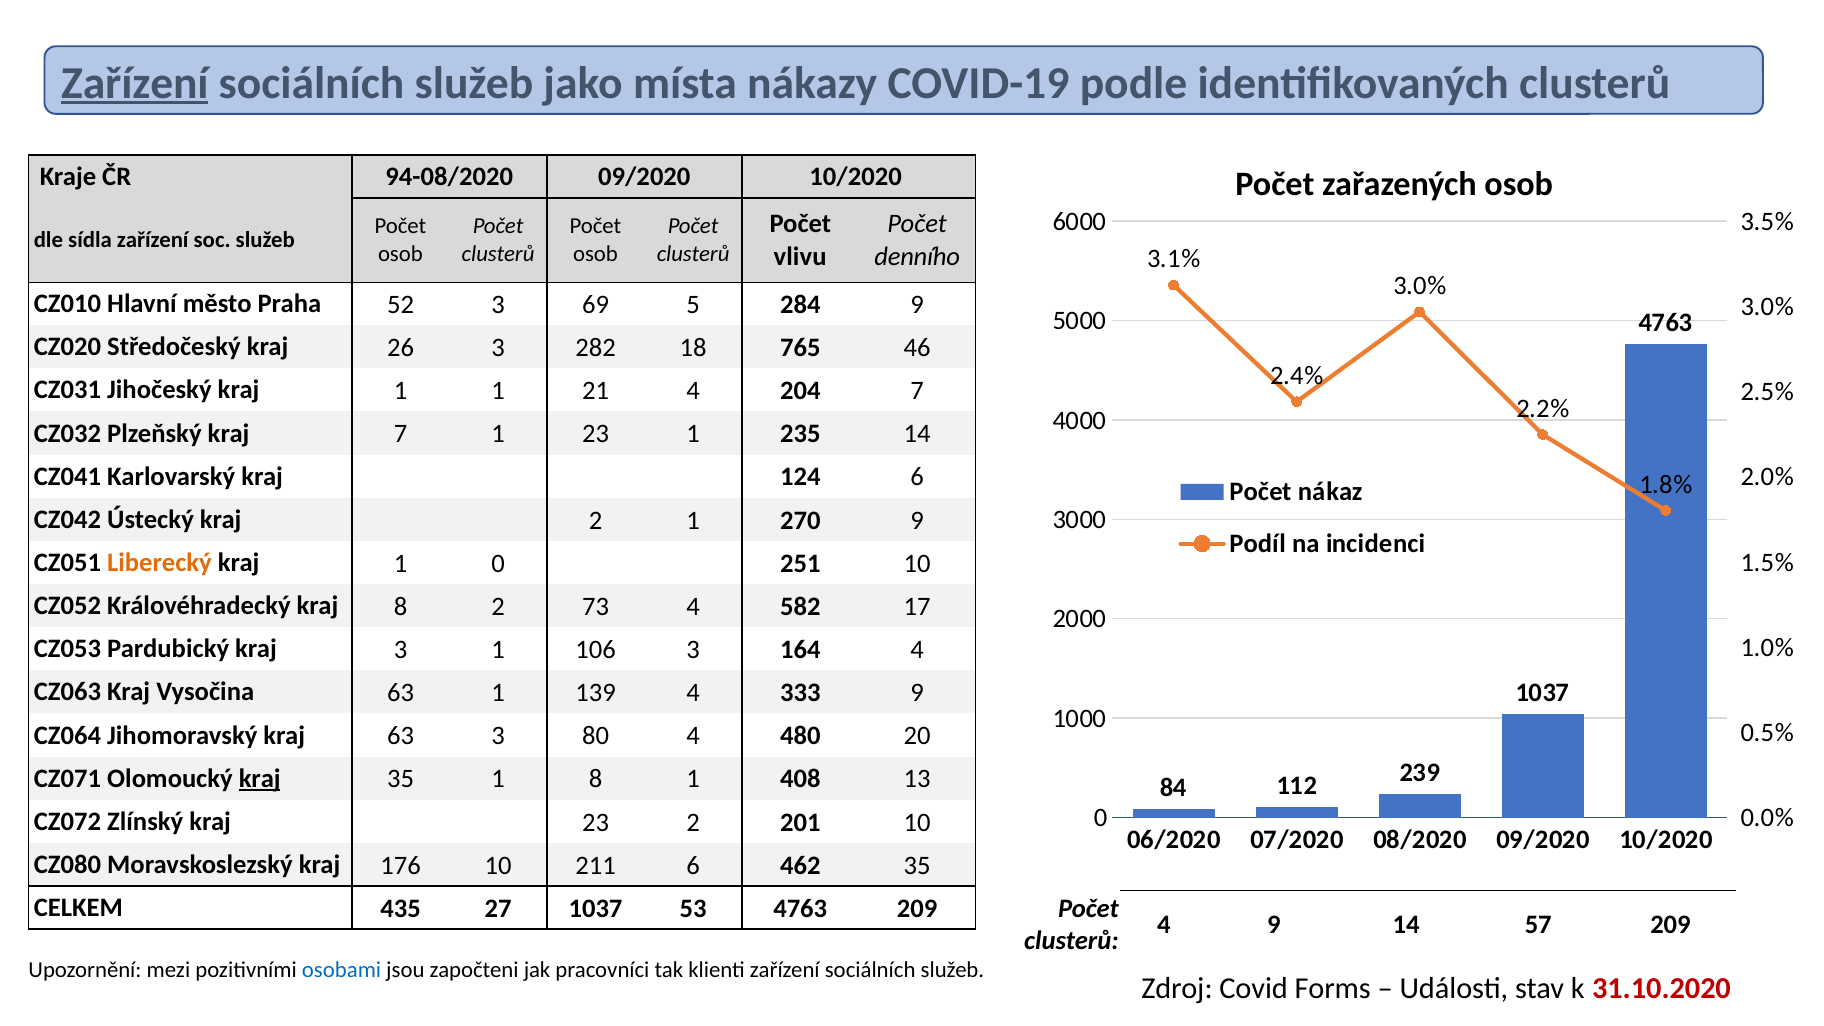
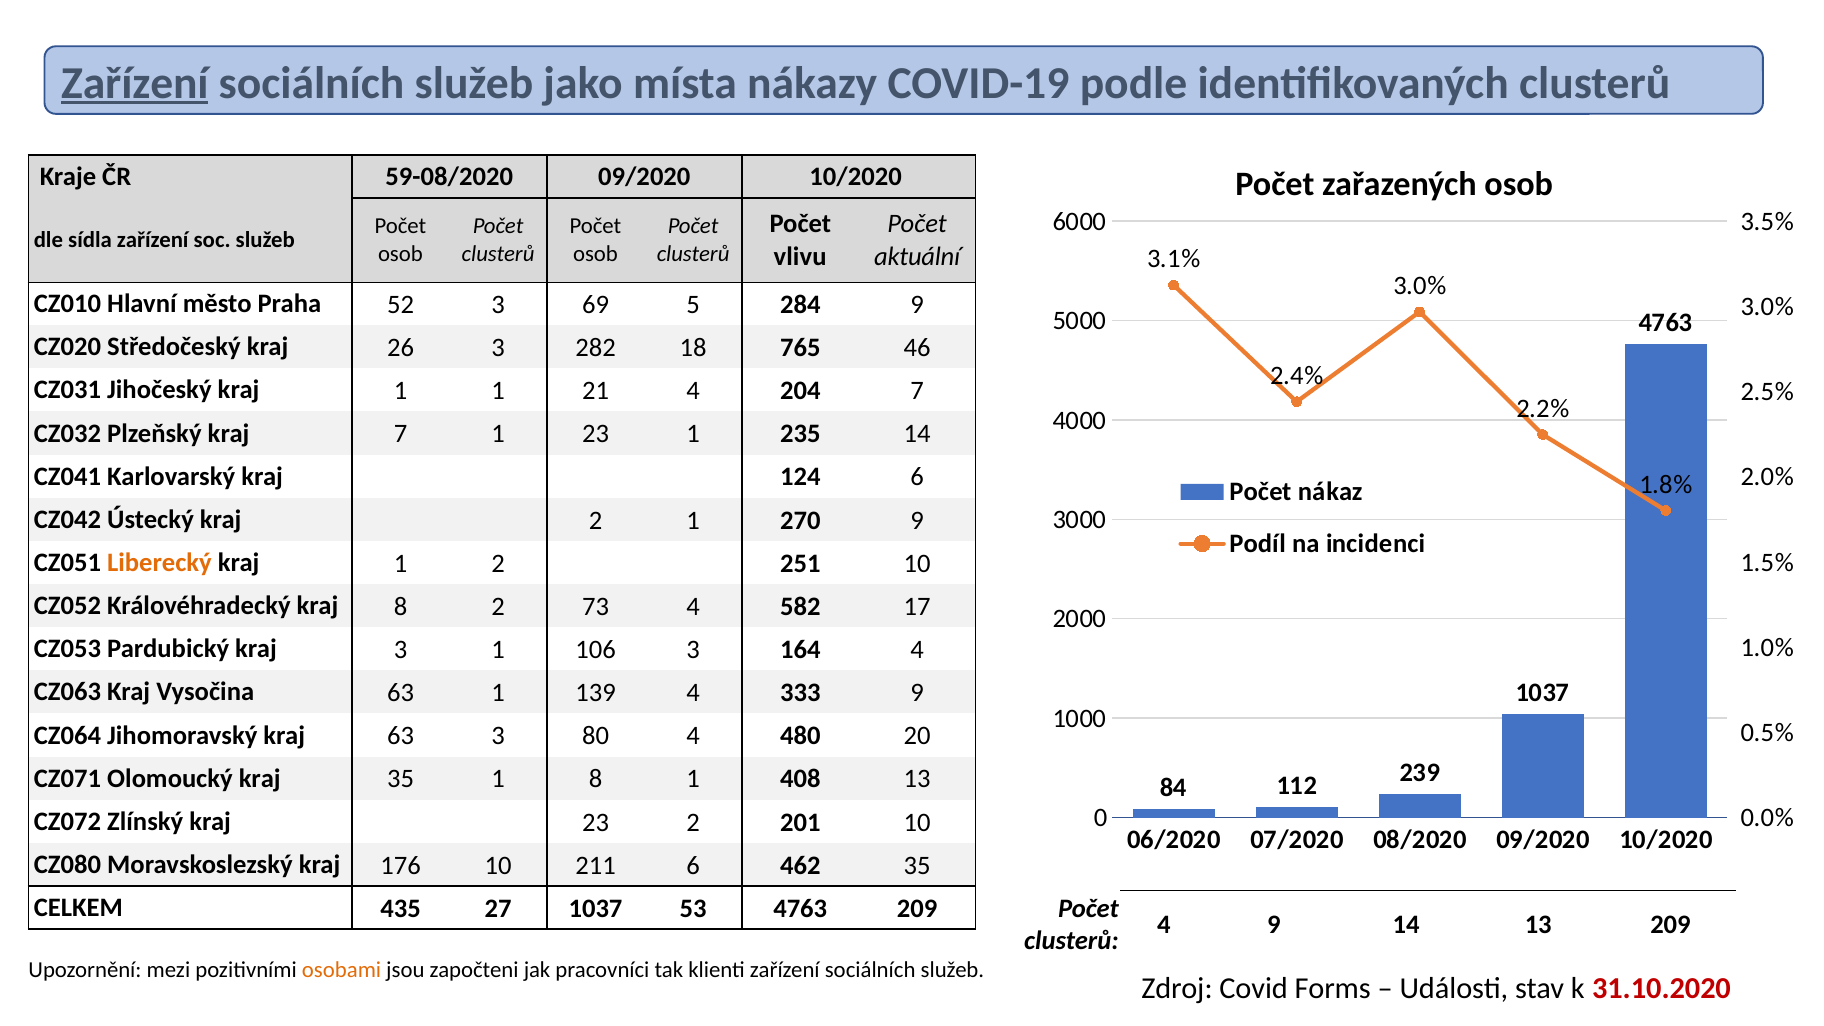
94-08/2020: 94-08/2020 -> 59-08/2020 (449, 177)
denního: denního -> aktuální (917, 257)
1 0: 0 -> 2 (498, 563)
kraj underline: present -> none (260, 778)
14 57: 57 -> 13 (1538, 924)
osobami colour: blue -> orange (342, 970)
